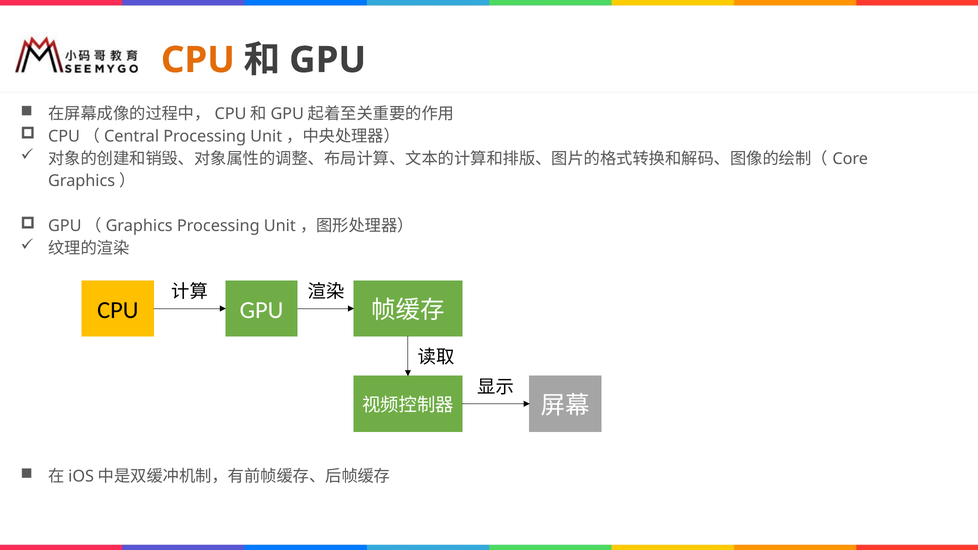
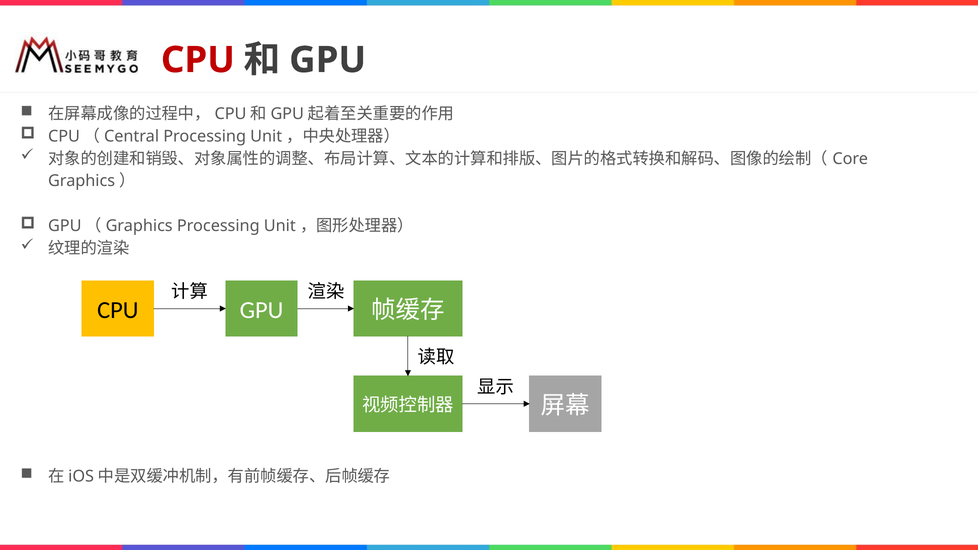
CPU colour: orange -> red (198, 60)
